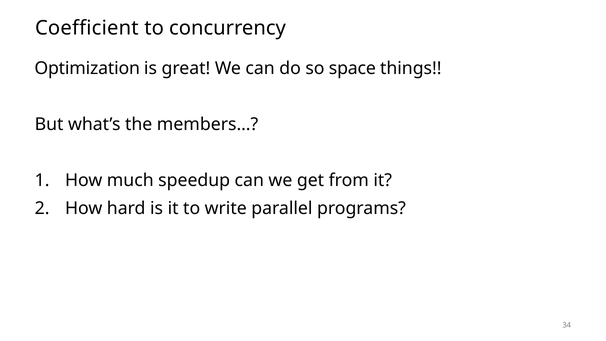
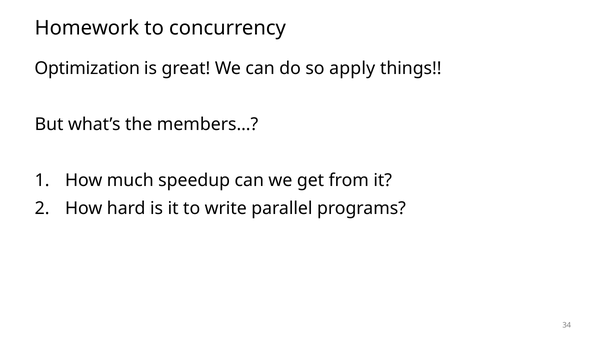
Coefficient: Coefficient -> Homework (87, 28)
space: space -> apply (352, 69)
